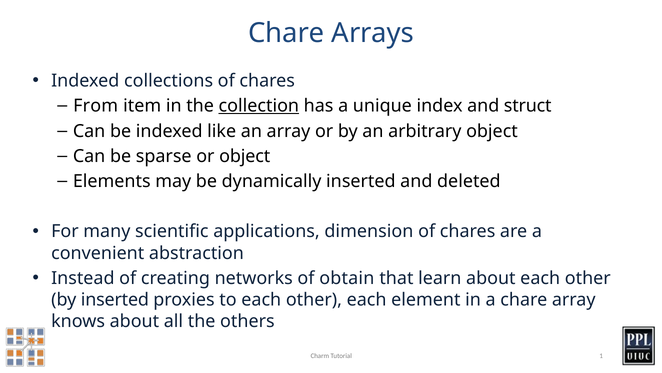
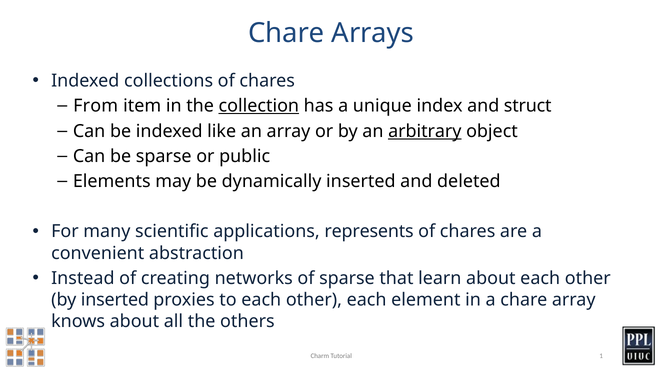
arbitrary underline: none -> present (425, 131)
or object: object -> public (245, 156)
dimension: dimension -> represents (369, 231)
of obtain: obtain -> sparse (347, 278)
